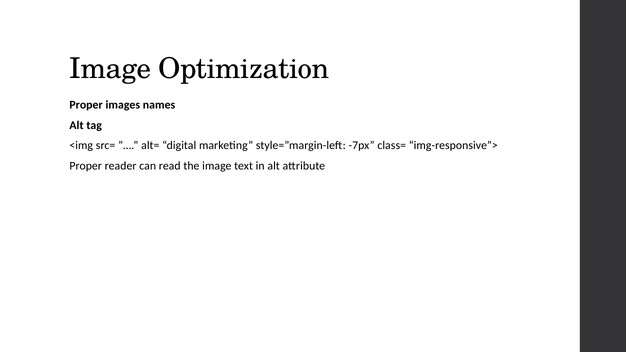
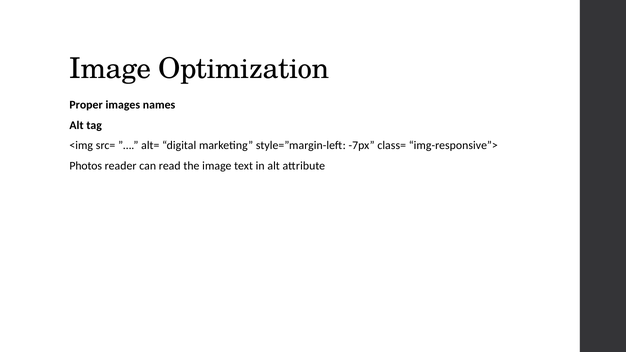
Proper: Proper -> Photos (86, 166)
